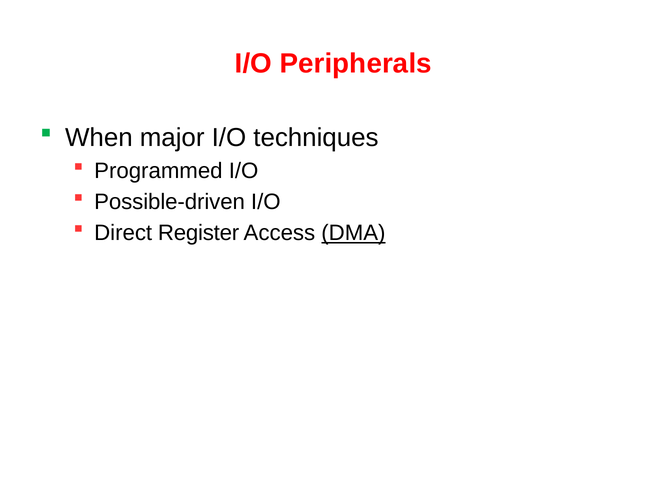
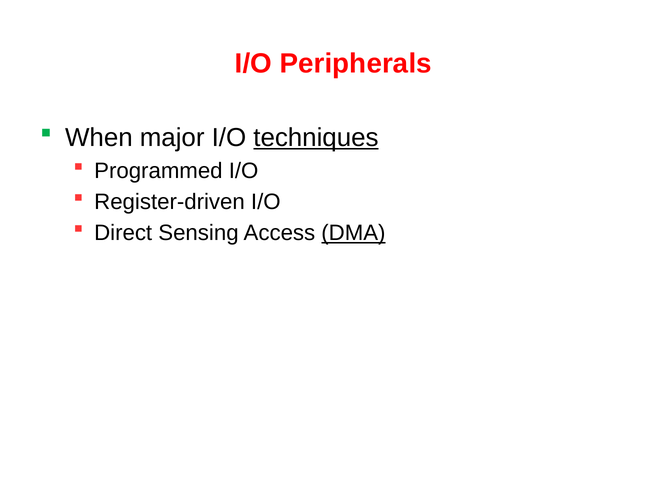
techniques underline: none -> present (316, 137)
Possible-driven: Possible-driven -> Register-driven (170, 202)
Register: Register -> Sensing (198, 233)
